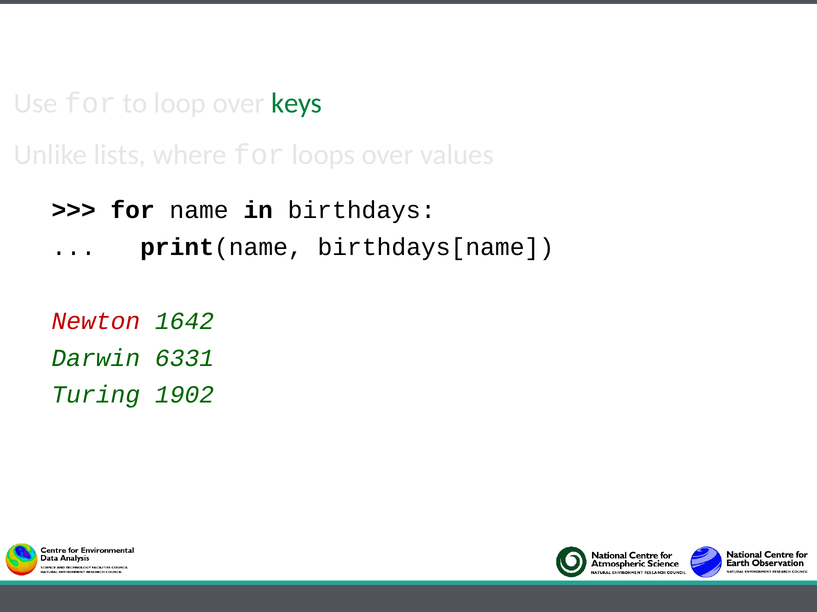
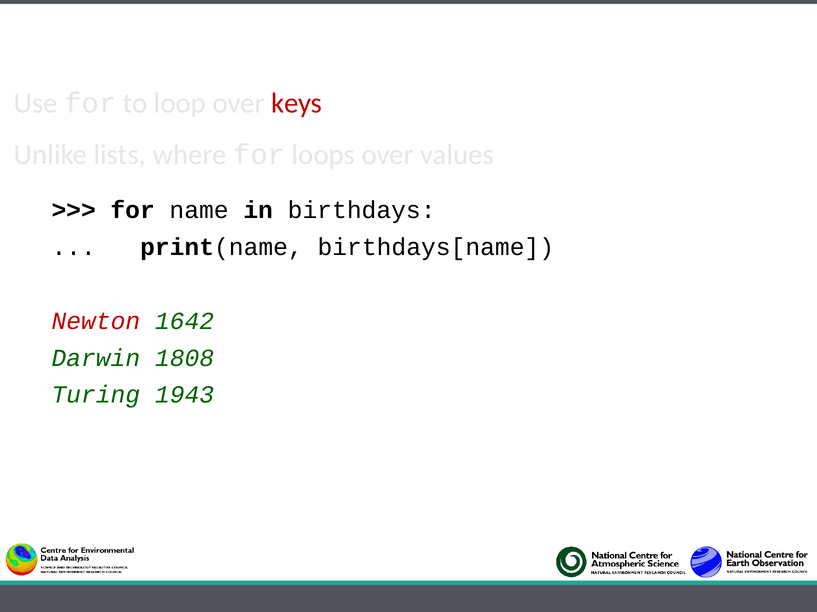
keys colour: green -> red (297, 103)
6331: 6331 -> 1808 (185, 358)
1902: 1902 -> 1943 (185, 395)
